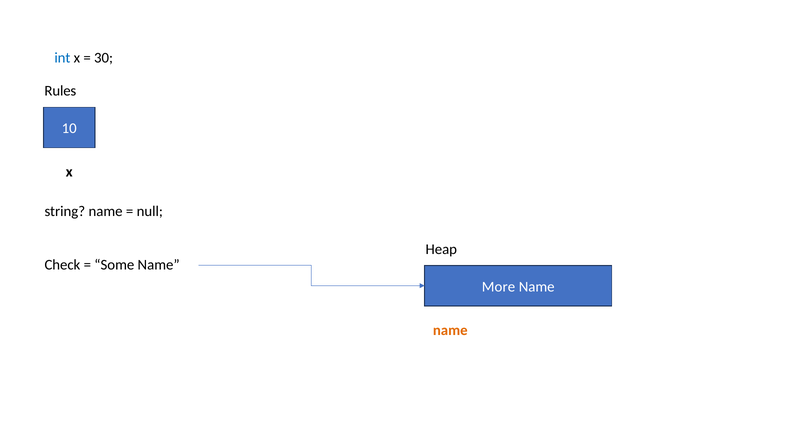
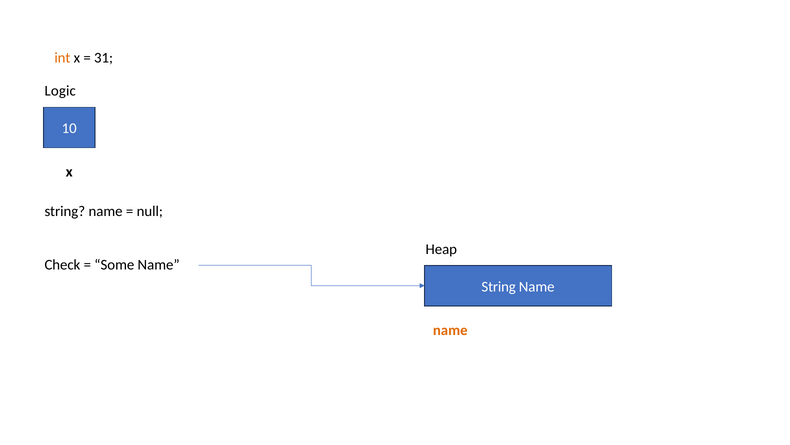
int colour: blue -> orange (62, 58)
30: 30 -> 31 (104, 58)
Rules: Rules -> Logic (60, 91)
More: More -> String (499, 286)
